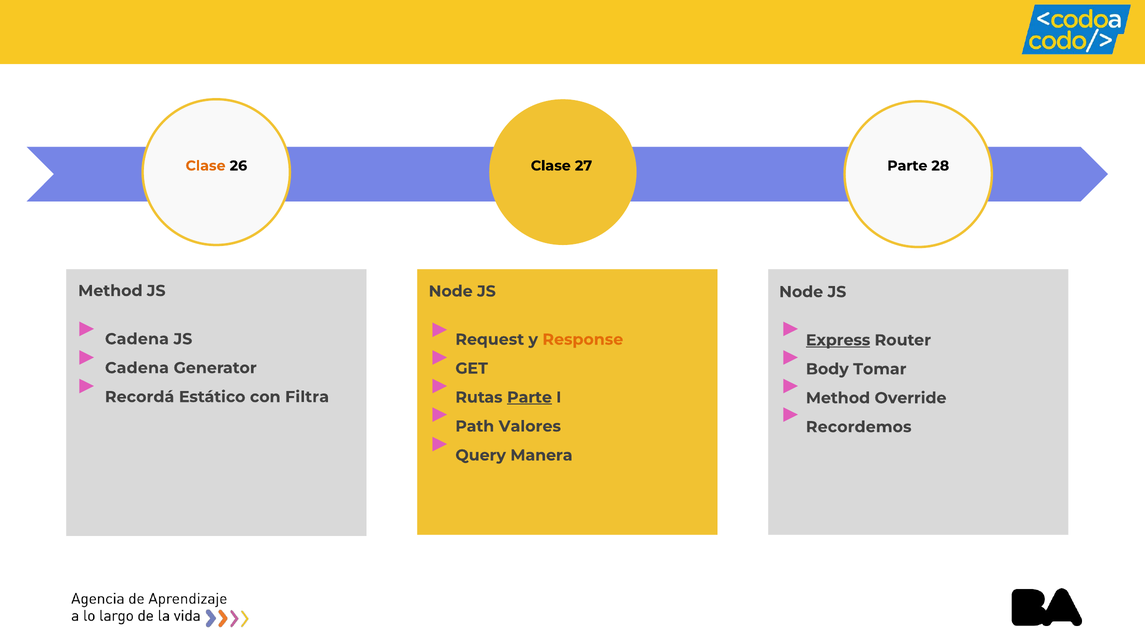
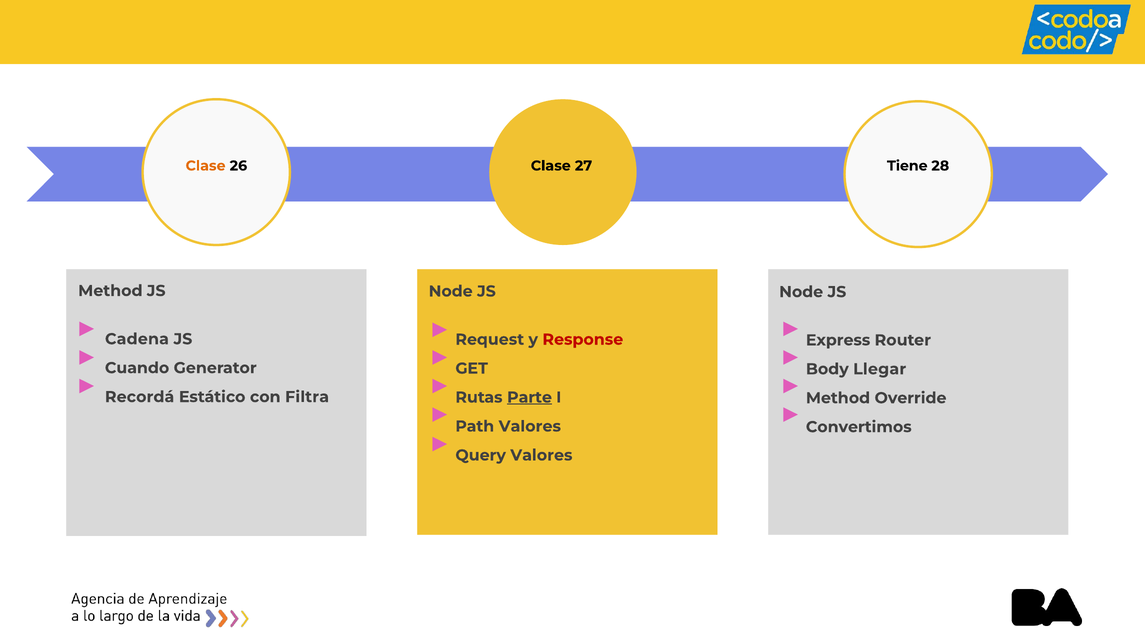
27 Parte: Parte -> Tiene (907, 166)
Response colour: orange -> red (583, 340)
Express underline: present -> none (838, 340)
Cadena: Cadena -> Cuando (137, 368)
Tomar: Tomar -> Llegar (880, 369)
Recordemos: Recordemos -> Convertimos (859, 427)
Query Manera: Manera -> Valores (541, 455)
